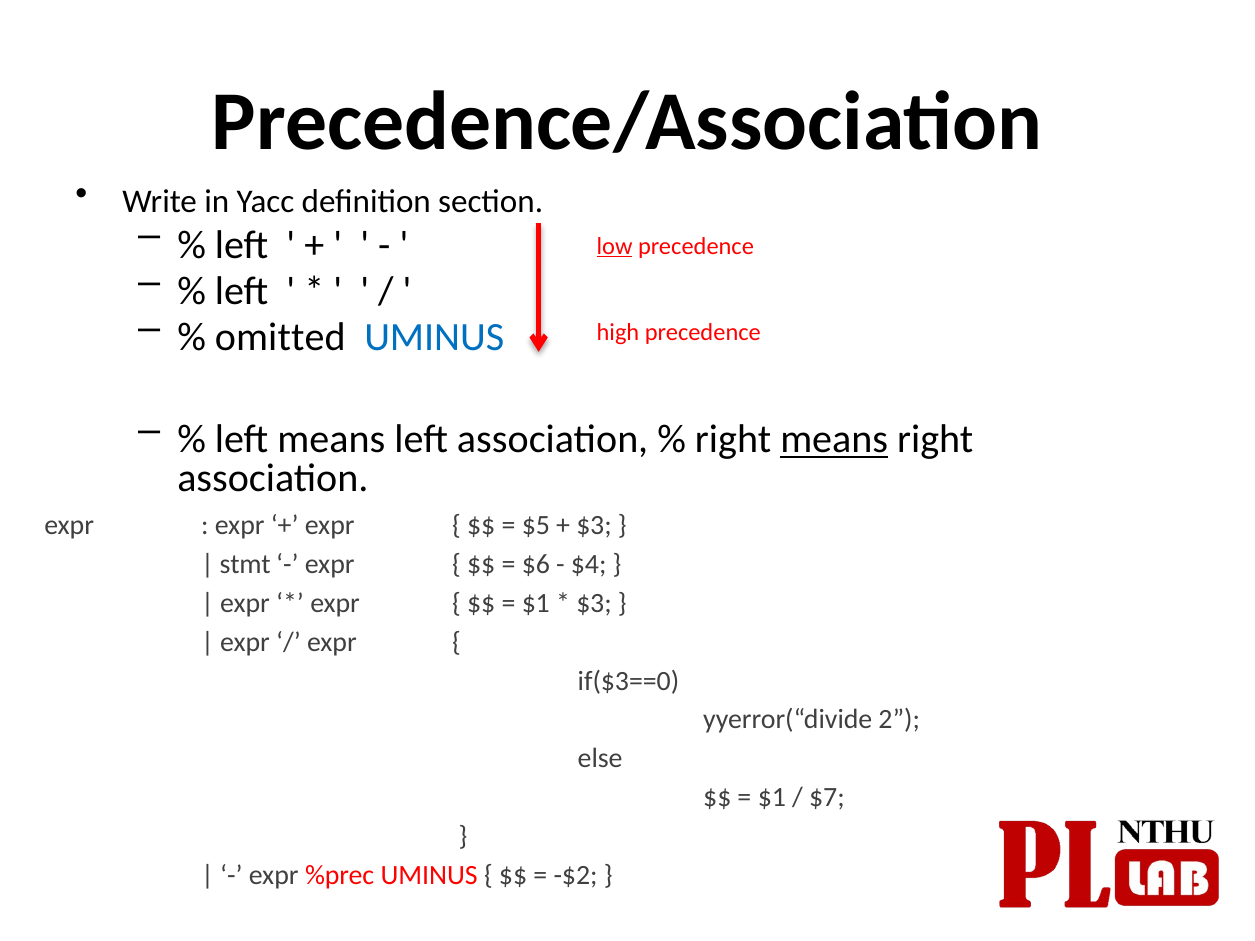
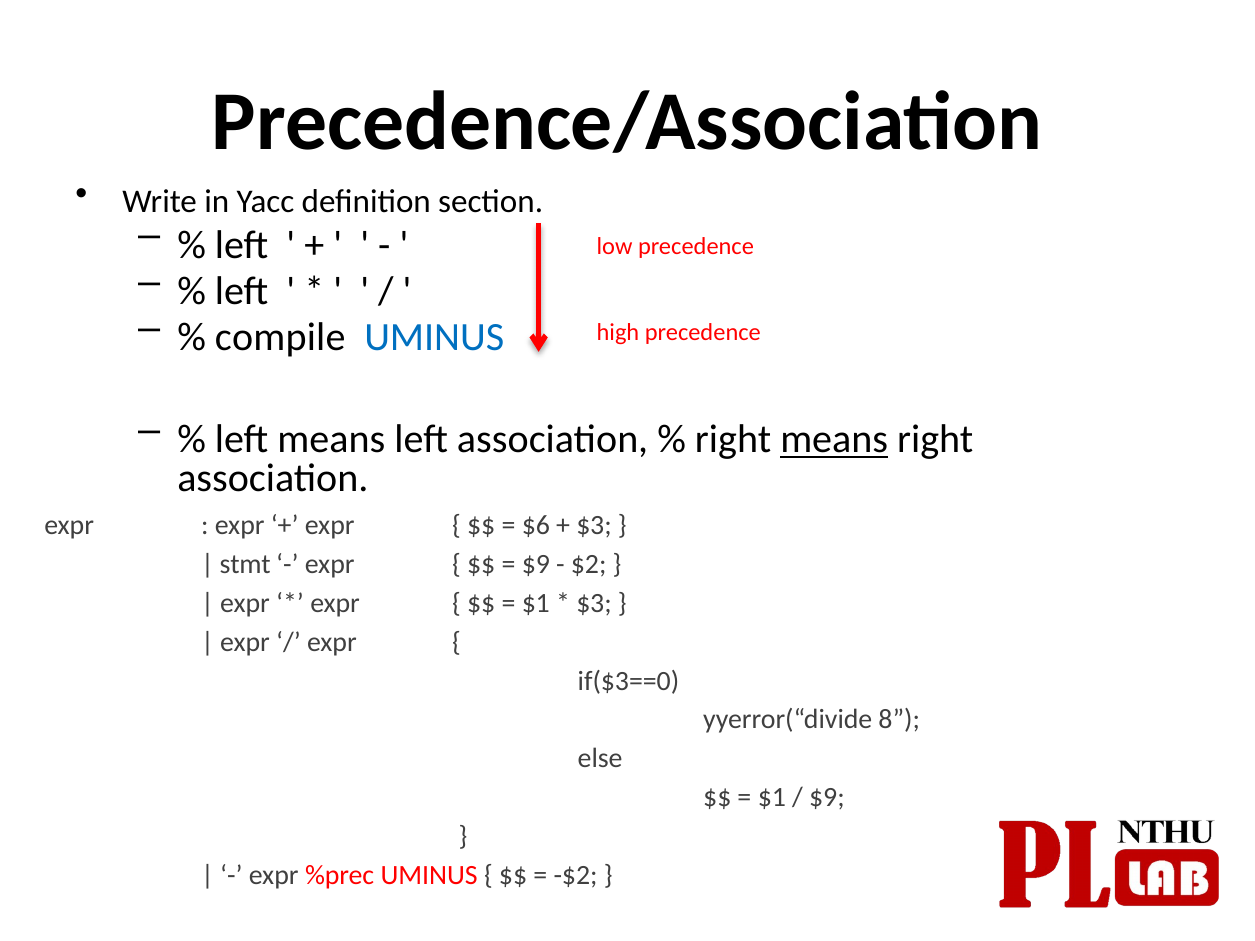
low underline: present -> none (615, 246)
omitted: omitted -> compile (280, 338)
$5: $5 -> $6 (536, 525)
$6: $6 -> $9 (536, 564)
$4: $4 -> $2 (589, 564)
2: 2 -> 8 (899, 720)
$7: $7 -> $9 (827, 798)
